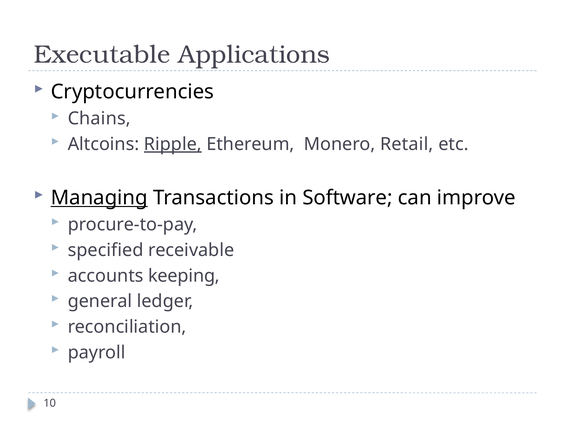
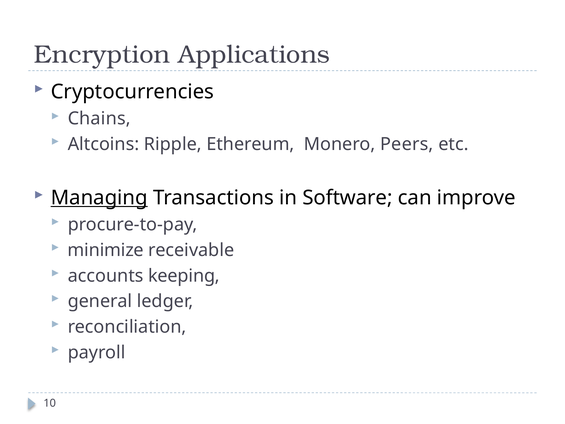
Executable: Executable -> Encryption (102, 55)
Ripple underline: present -> none (173, 144)
Retail: Retail -> Peers (407, 144)
specified: specified -> minimize (106, 250)
